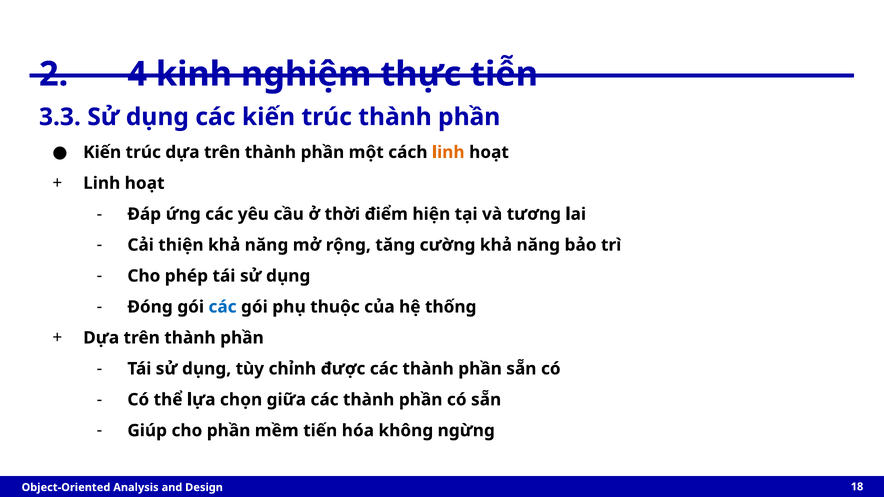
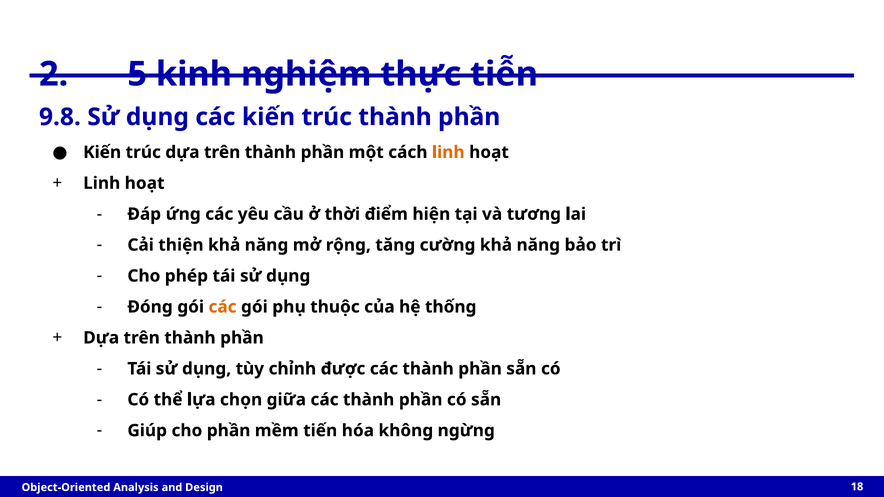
4: 4 -> 5 (137, 74)
3.3: 3.3 -> 9.8 (60, 117)
các colour: blue -> orange (223, 307)
